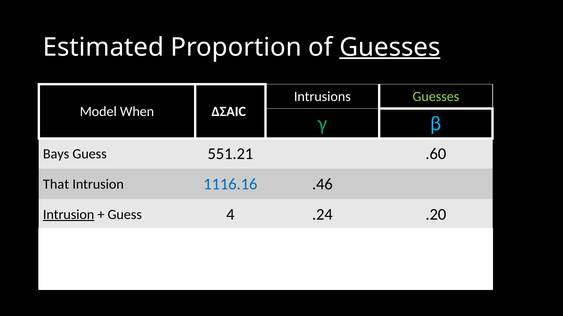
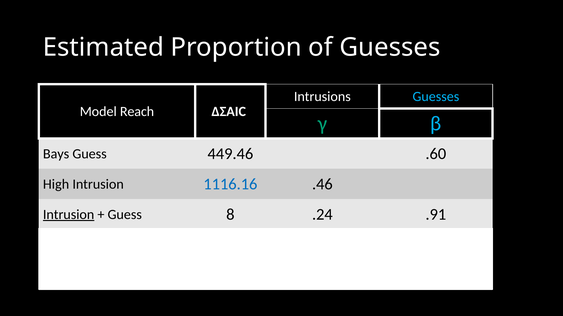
Guesses underline: present -> none (390, 47)
Guesses colour: light green -> light blue (436, 97)
When: When -> Reach (137, 112)
551.21: 551.21 -> 449.46 (230, 154)
That: That -> High (56, 184)
4: 4 -> 8 (230, 215)
.20: .20 -> .91 (436, 215)
